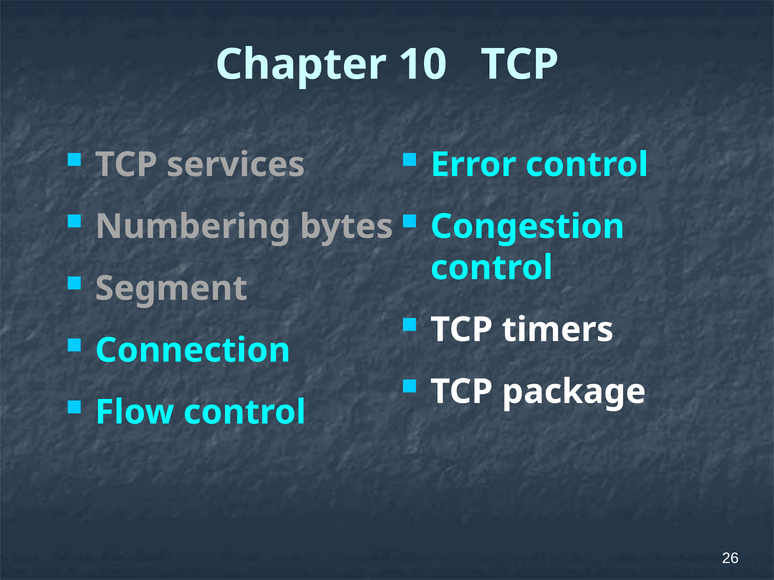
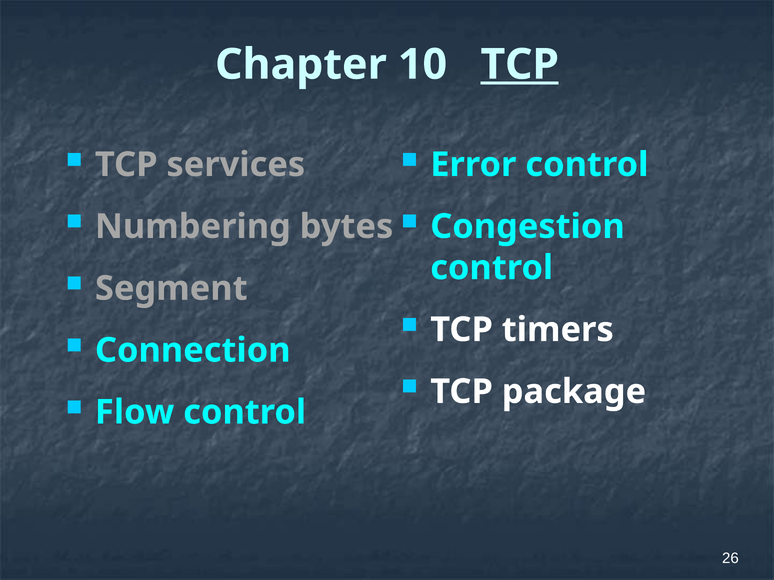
TCP underline: none -> present (520, 65)
